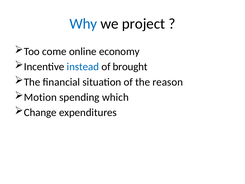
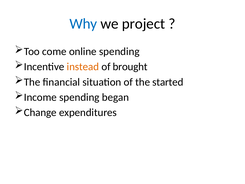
online economy: economy -> spending (119, 51)
instead colour: blue -> orange (83, 67)
reason: reason -> started (168, 82)
Motion: Motion -> Income (40, 97)
which: which -> began (115, 97)
